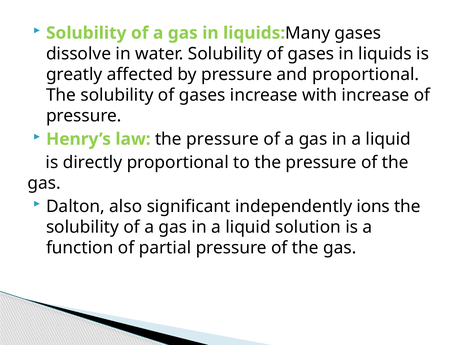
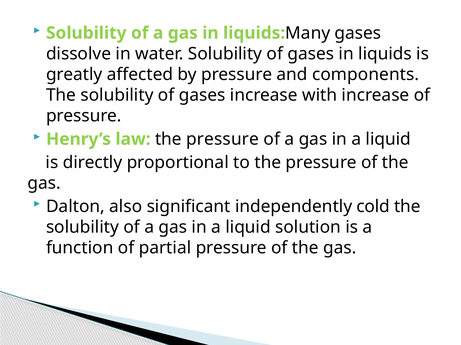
and proportional: proportional -> components (366, 75)
ions: ions -> cold (373, 207)
